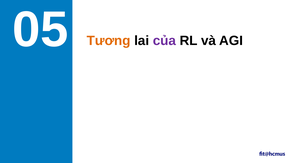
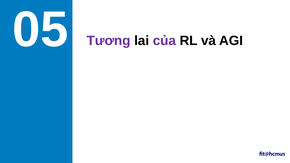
Tương colour: orange -> purple (109, 41)
